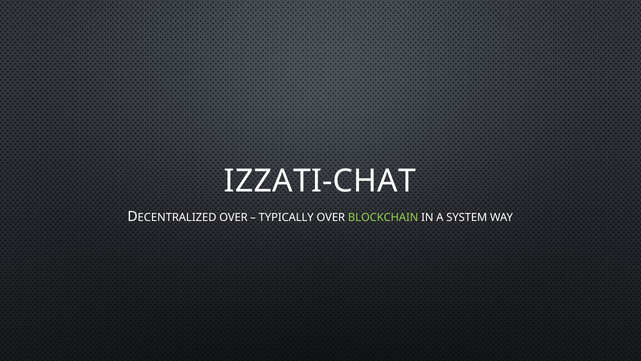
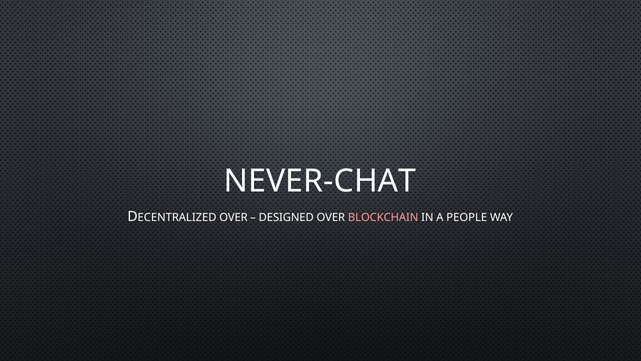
IZZATI-CHAT: IZZATI-CHAT -> NEVER-CHAT (320, 181)
TYPICALLY: TYPICALLY -> DESIGNED (286, 217)
BLOCKCHAIN colour: light green -> pink (383, 217)
SYSTEM: SYSTEM -> PEOPLE (467, 217)
